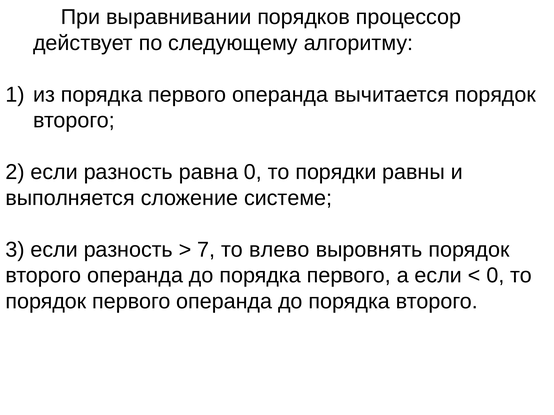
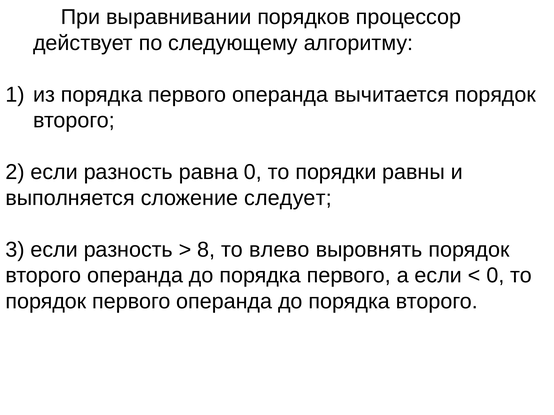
системе: системе -> следует (288, 198)
7: 7 -> 8 (206, 250)
